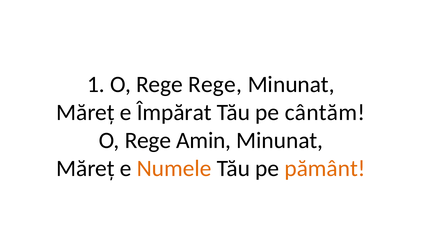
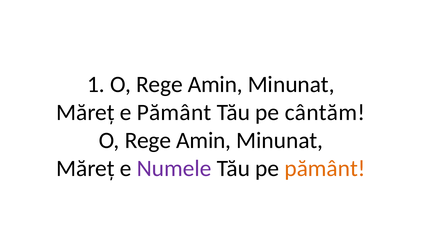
1 O Rege Rege: Rege -> Amin (215, 84)
e Împărat: Împărat -> Pământ (174, 113)
Numele colour: orange -> purple (174, 169)
